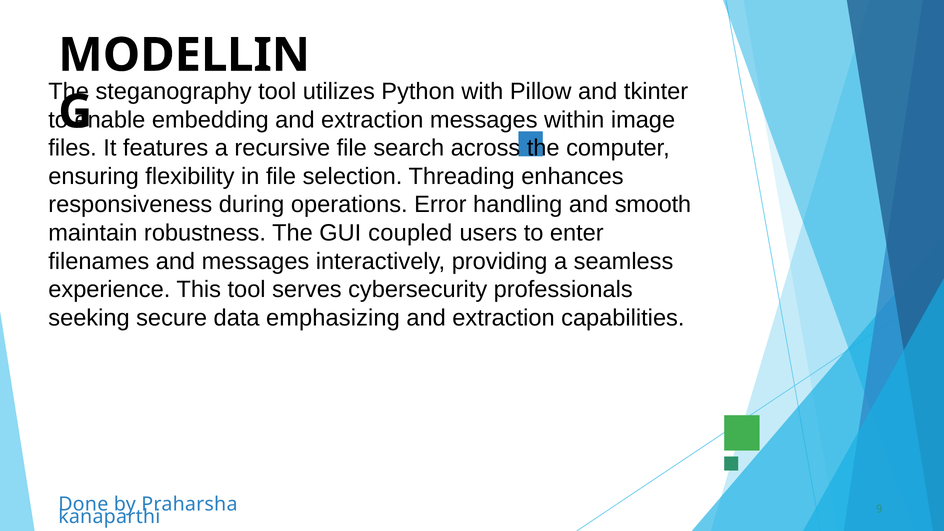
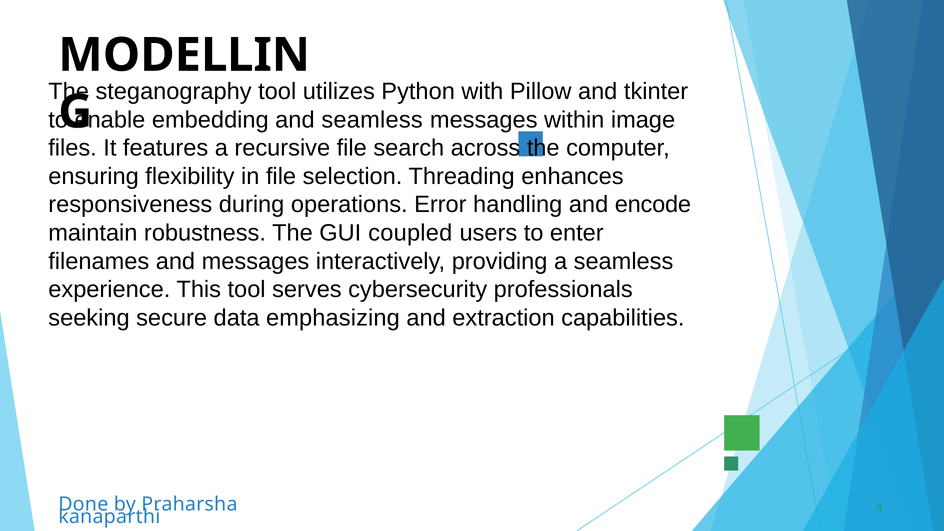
embedding and extraction: extraction -> seamless (372, 120)
smooth: smooth -> encode (653, 205)
